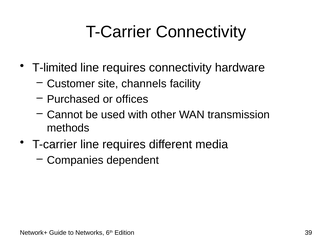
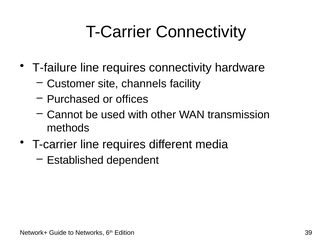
T-limited: T-limited -> T-failure (55, 68)
Companies: Companies -> Established (75, 160)
